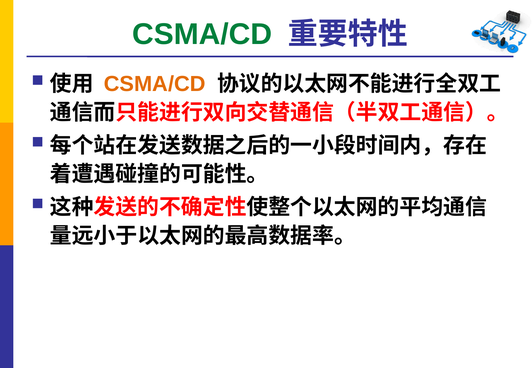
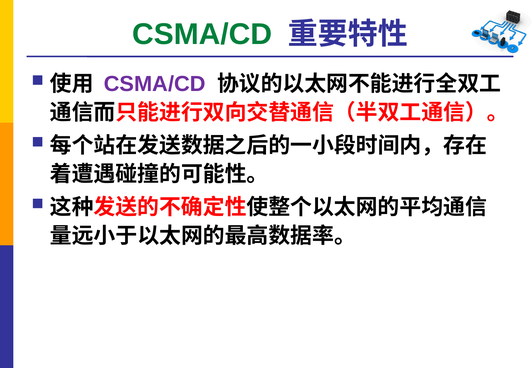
CSMA/CD colour: orange -> purple (155, 84)
